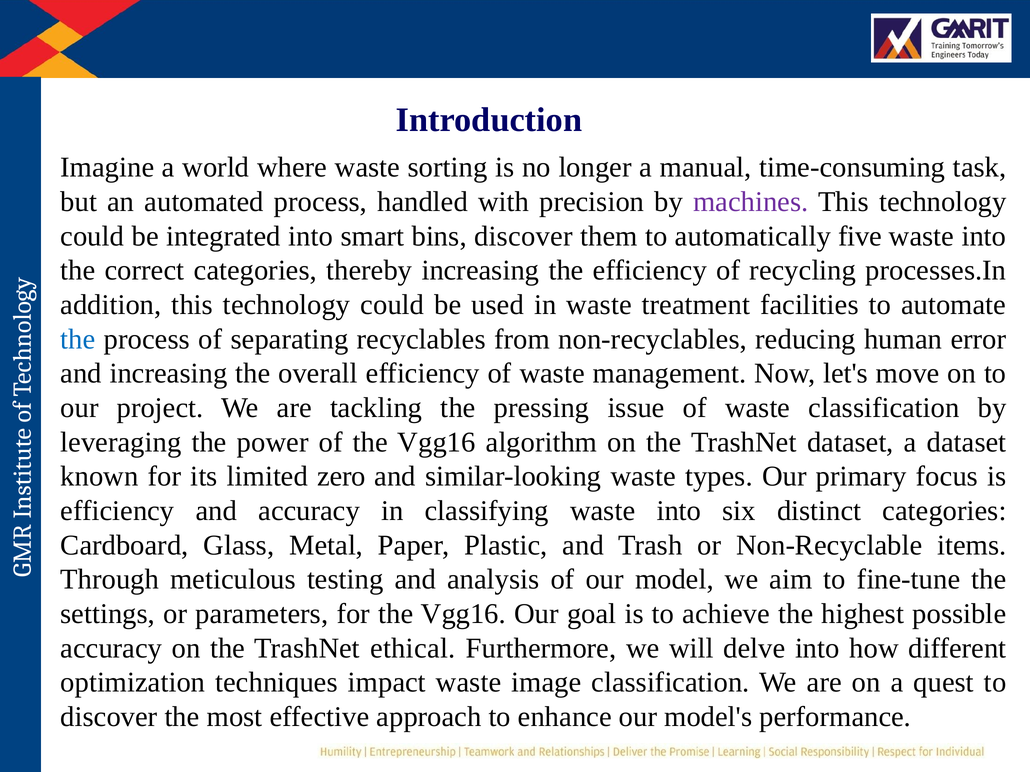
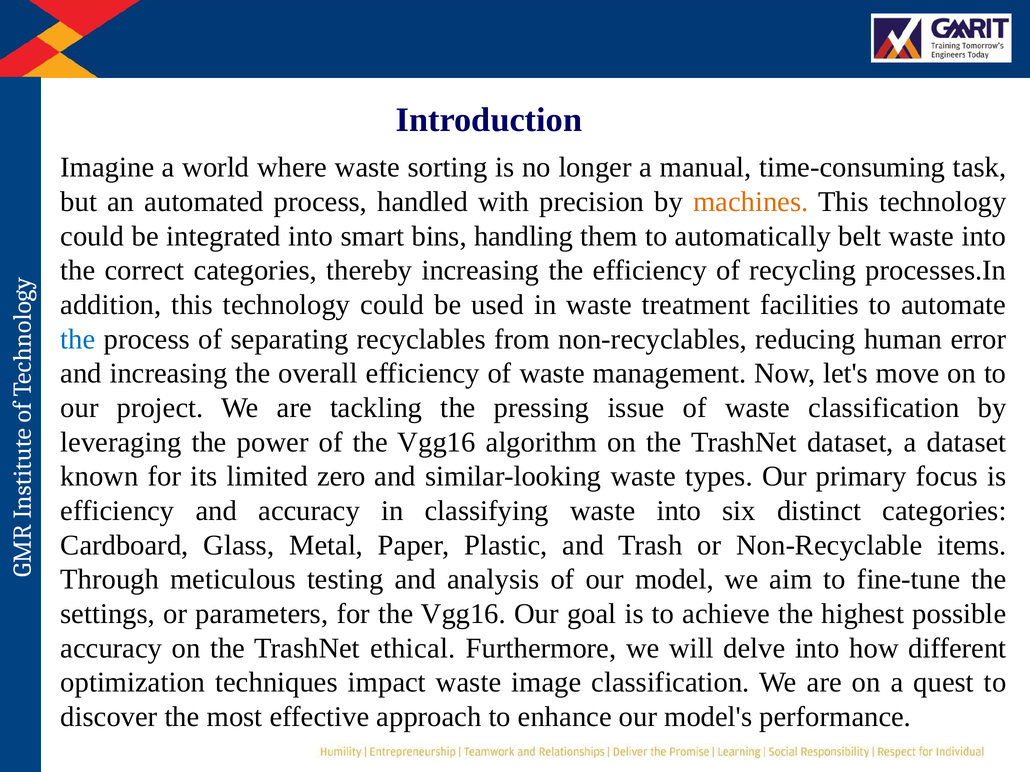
machines colour: purple -> orange (751, 202)
bins discover: discover -> handling (524, 236)
five: five -> belt (860, 236)
